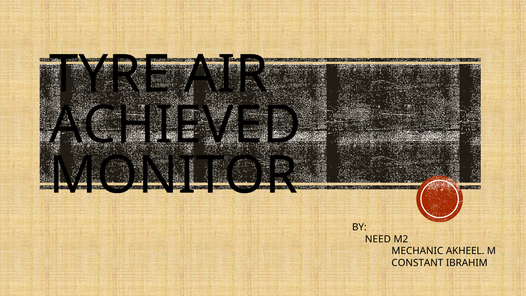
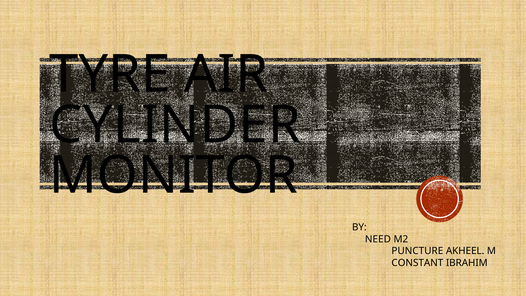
ACHIEVED: ACHIEVED -> CYLINDER (175, 125)
MECHANIC: MECHANIC -> PUNCTURE (417, 251)
